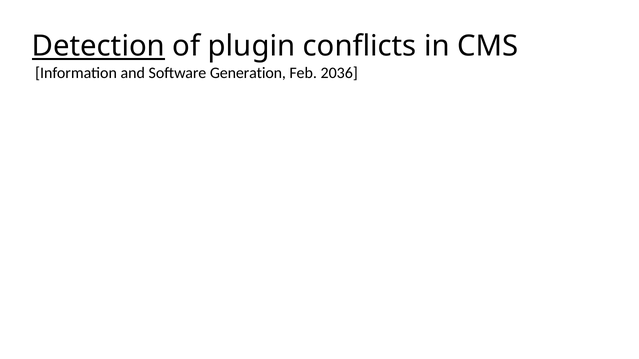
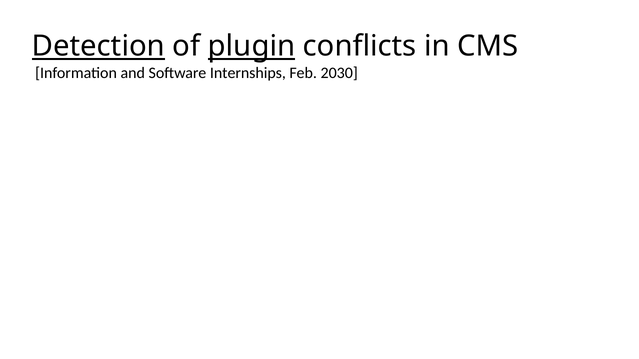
plugin underline: none -> present (252, 46)
Generation: Generation -> Internships (248, 73)
2036: 2036 -> 2030 (339, 73)
